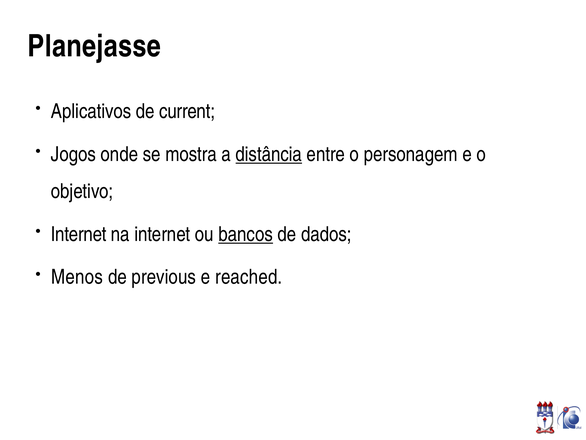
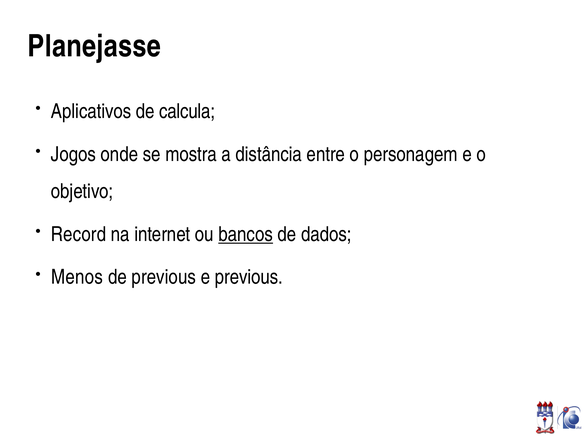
current: current -> calcula (187, 111)
distância underline: present -> none (269, 154)
Internet: Internet -> Record (78, 234)
e reached: reached -> previous (249, 277)
